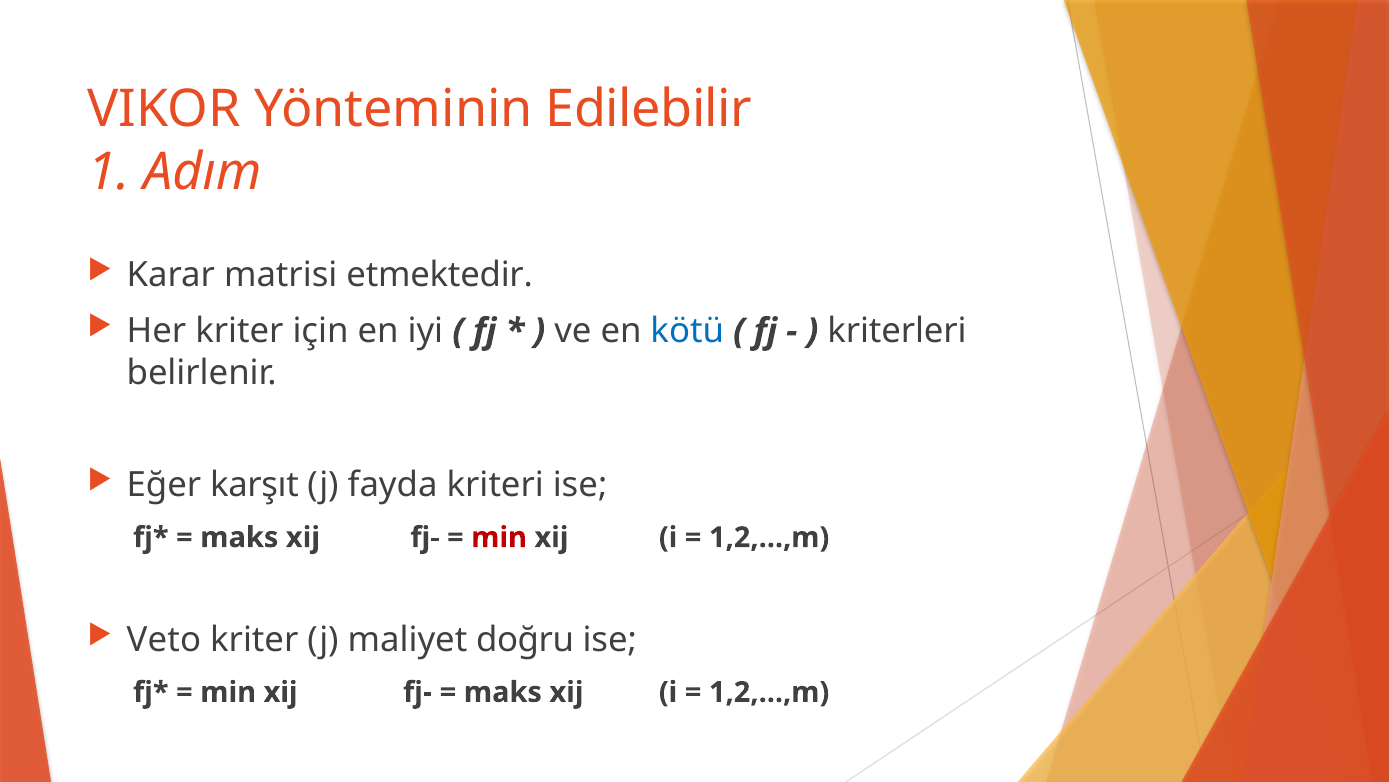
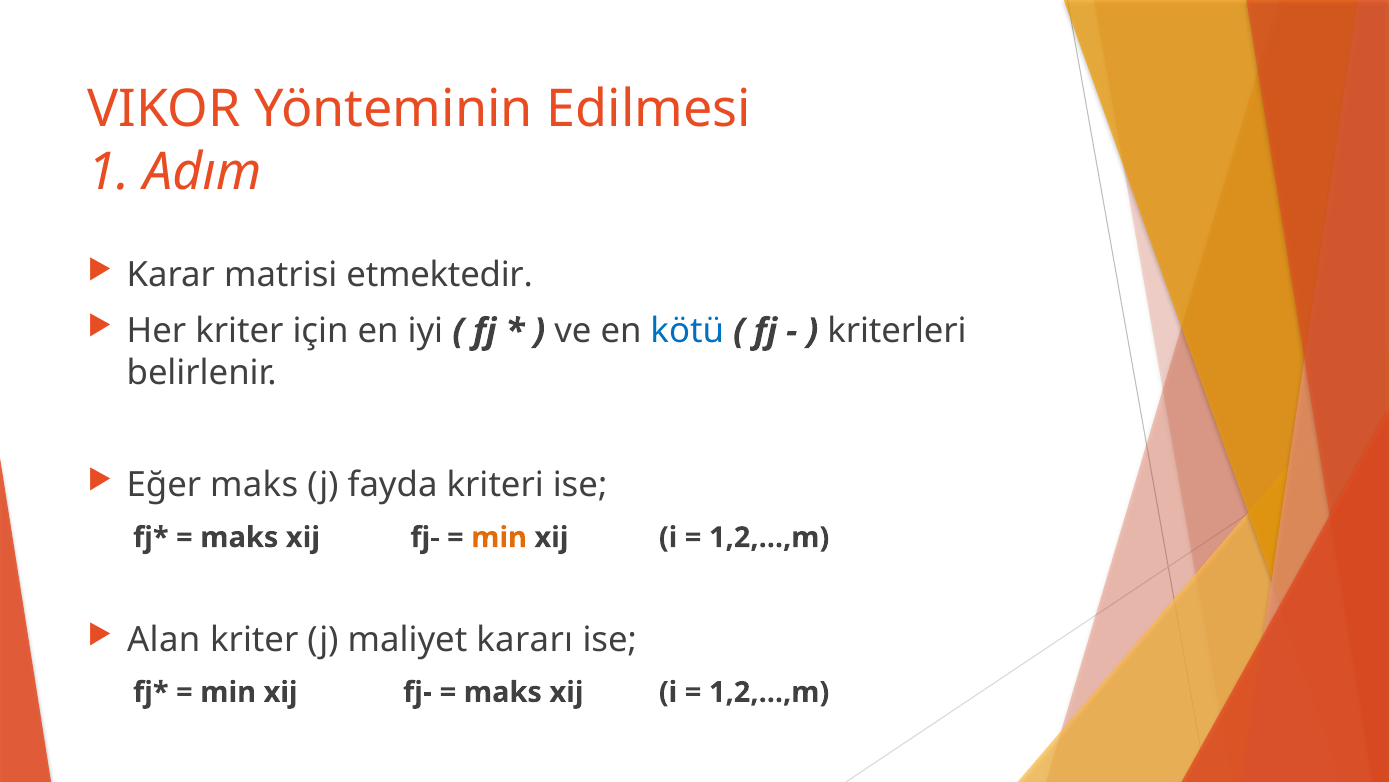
Edilebilir: Edilebilir -> Edilmesi (649, 110)
Eğer karşıt: karşıt -> maks (254, 485)
min colour: red -> orange (499, 537)
Veto: Veto -> Alan (164, 639)
doğru: doğru -> kararı (525, 639)
